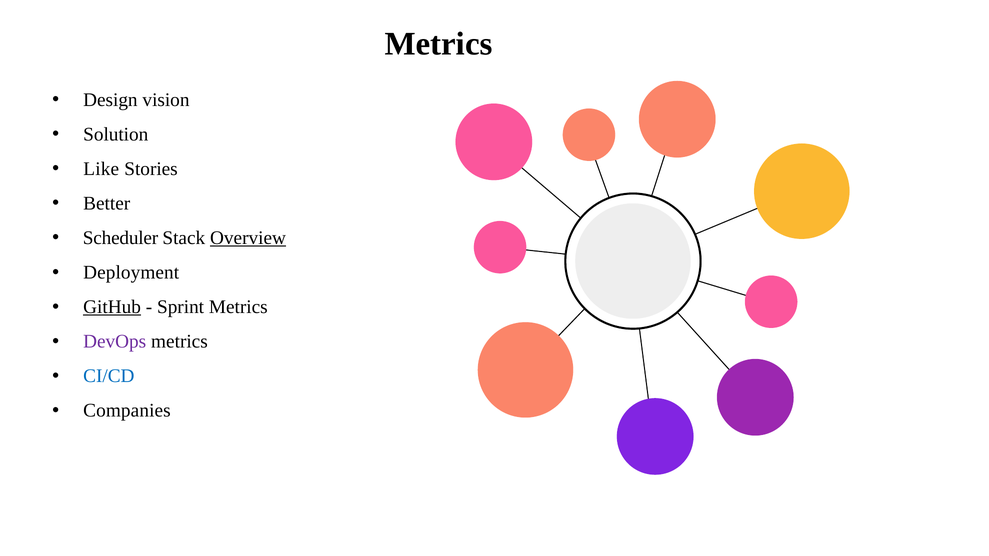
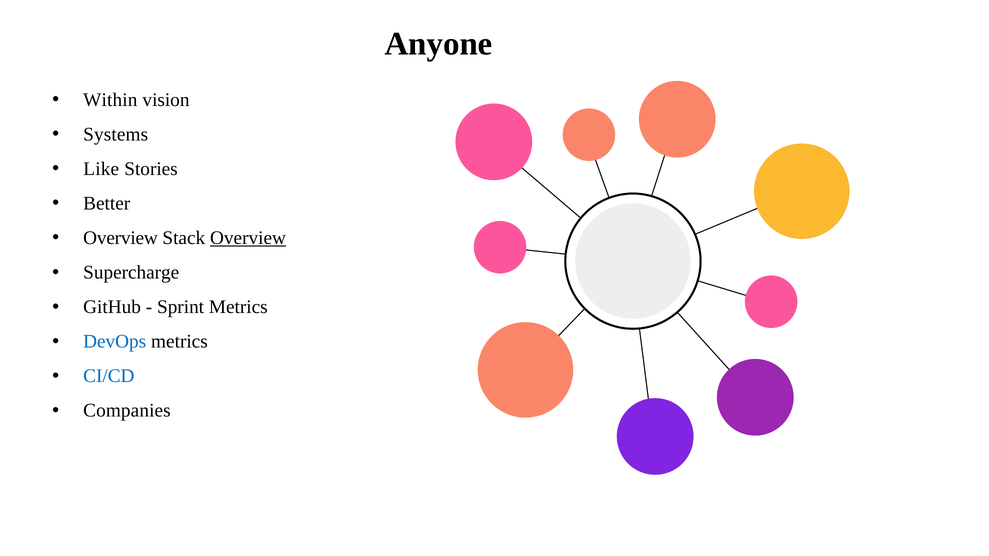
Metrics: Metrics -> Anyone (439, 44)
Design: Design -> Within (110, 100)
Solution: Solution -> Systems (116, 134)
Scheduler: Scheduler -> Overview (121, 238)
Deployment: Deployment -> Supercharge (131, 273)
GitHub underline: present -> none (112, 307)
DevOps colour: purple -> blue (115, 342)
